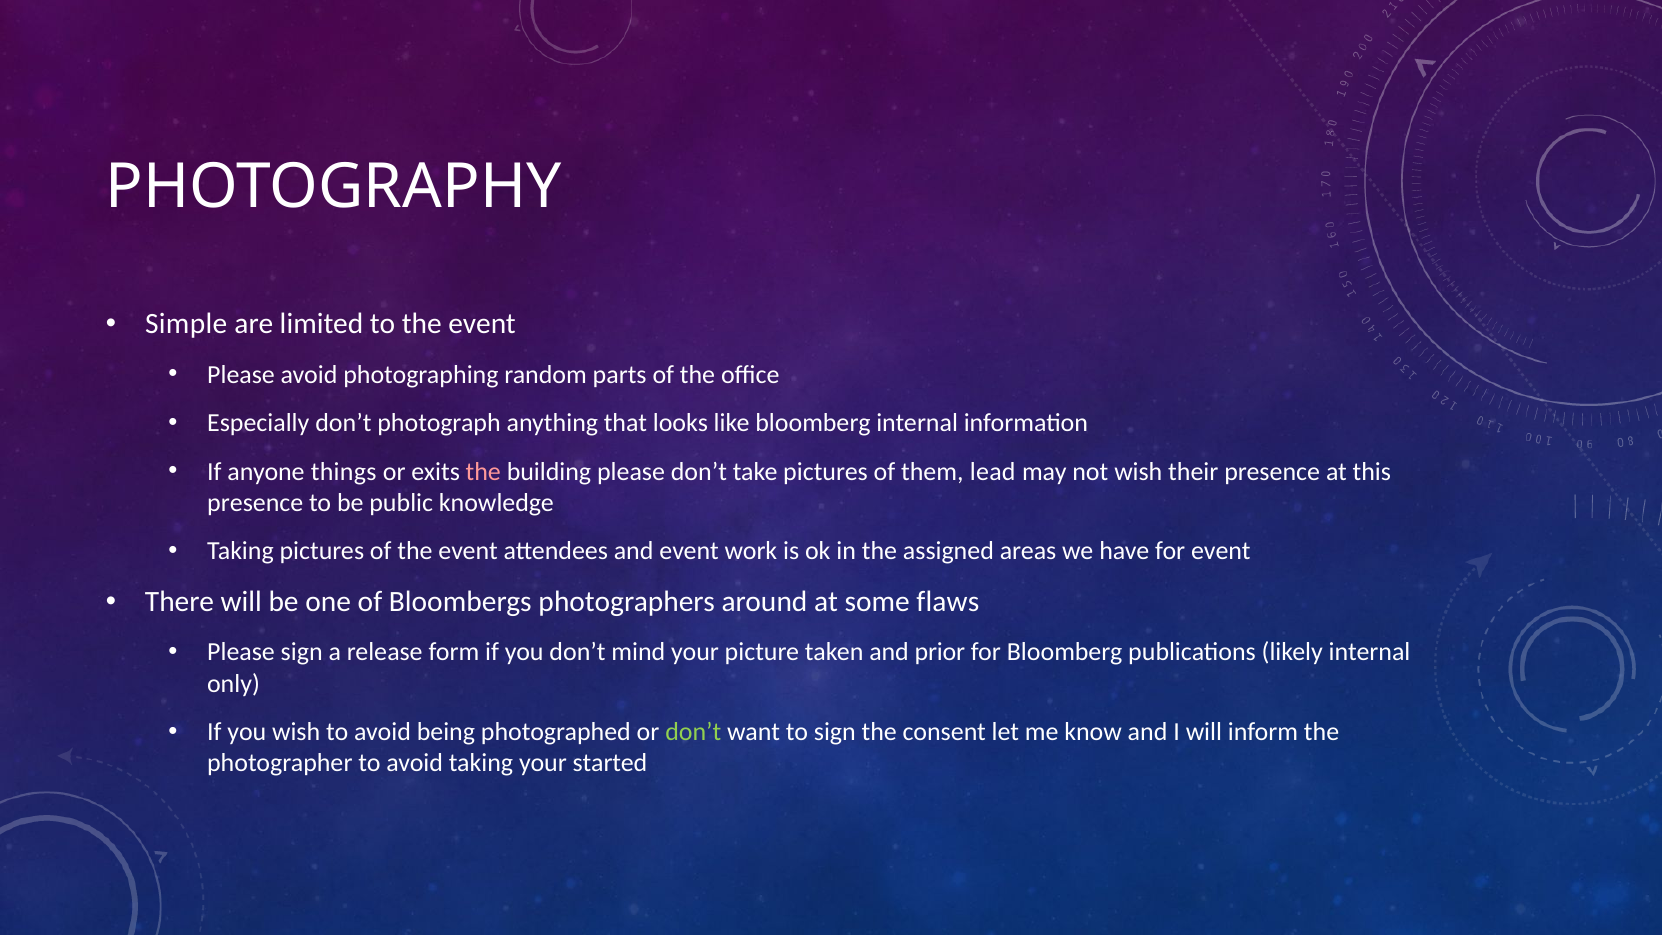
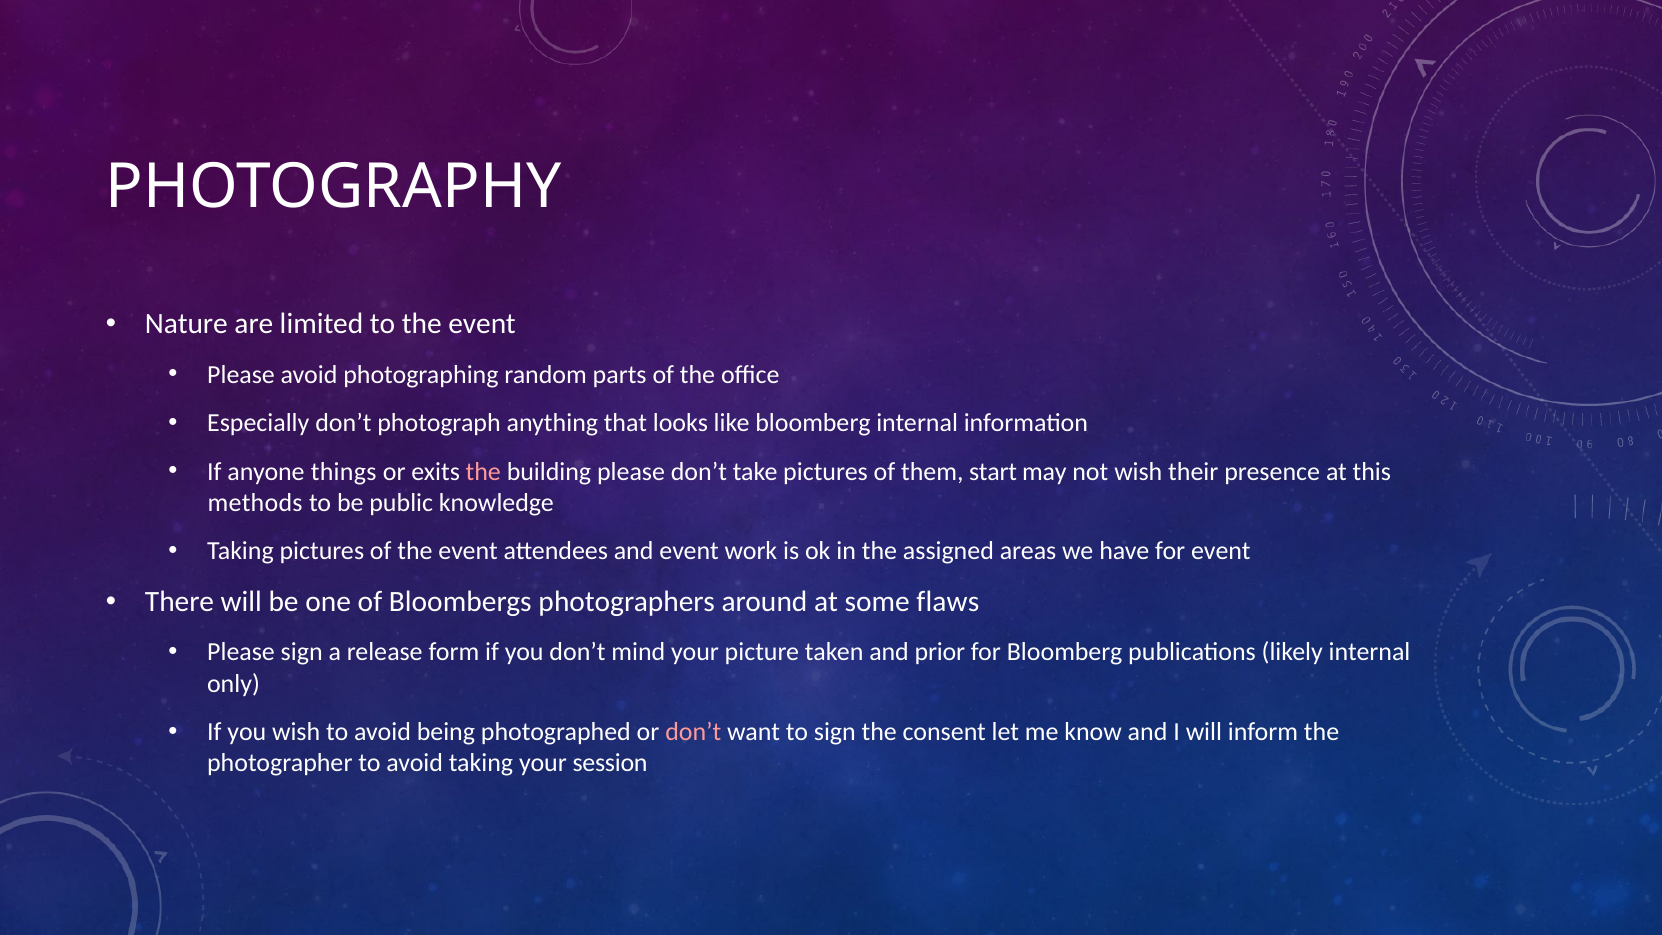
Simple: Simple -> Nature (186, 324)
lead: lead -> start (993, 471)
presence: presence -> methods (255, 503)
don’t colour: light green -> pink (693, 732)
started: started -> session (610, 763)
